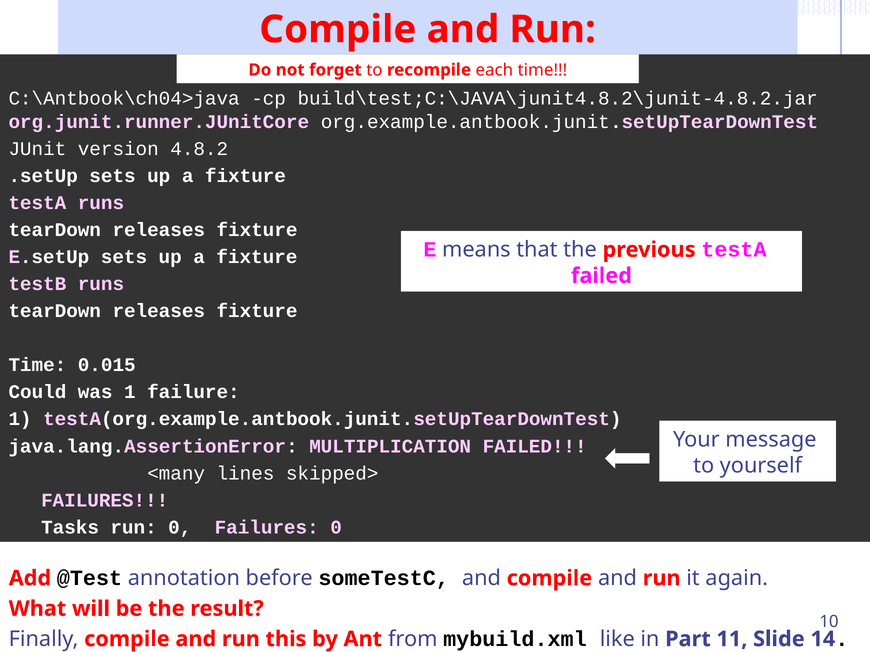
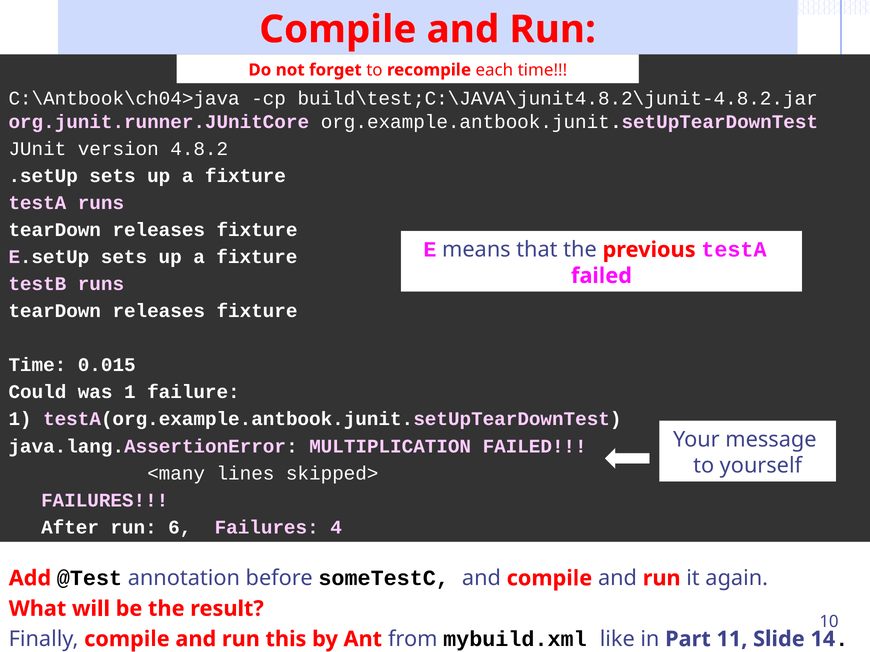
Tasks: Tasks -> After (70, 528)
run 0: 0 -> 6 (180, 528)
Failures 0: 0 -> 4 (336, 528)
